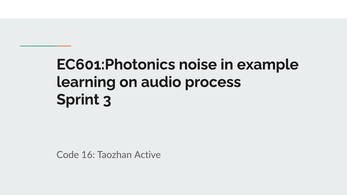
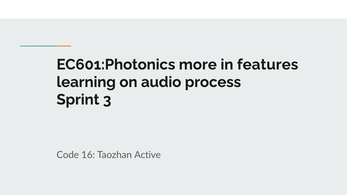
noise: noise -> more (198, 65)
example: example -> features (268, 65)
